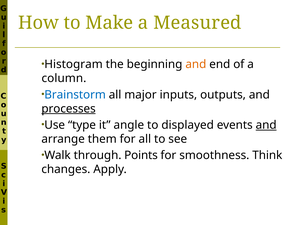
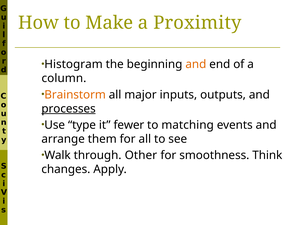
Measured: Measured -> Proximity (197, 23)
Brainstorm colour: blue -> orange (75, 95)
angle: angle -> fewer (129, 125)
displayed: displayed -> matching (188, 125)
and underline: present -> none (266, 125)
Points: Points -> Other (141, 155)
